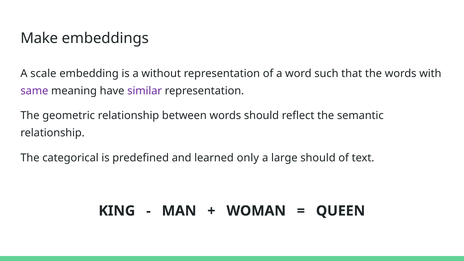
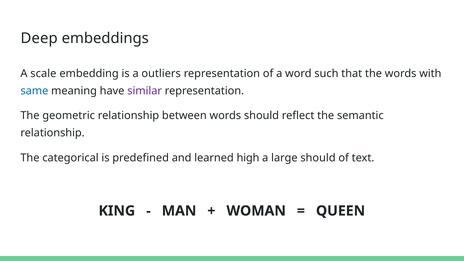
Make: Make -> Deep (39, 38)
without: without -> outliers (161, 73)
same colour: purple -> blue (34, 91)
only: only -> high (248, 158)
